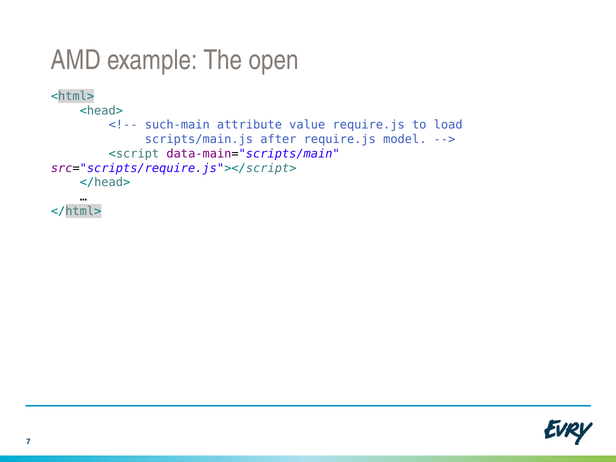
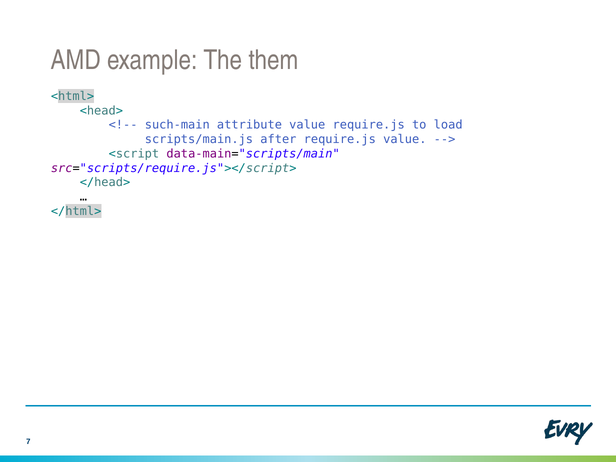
open: open -> them (274, 60)
require.js model: model -> value (405, 139)
